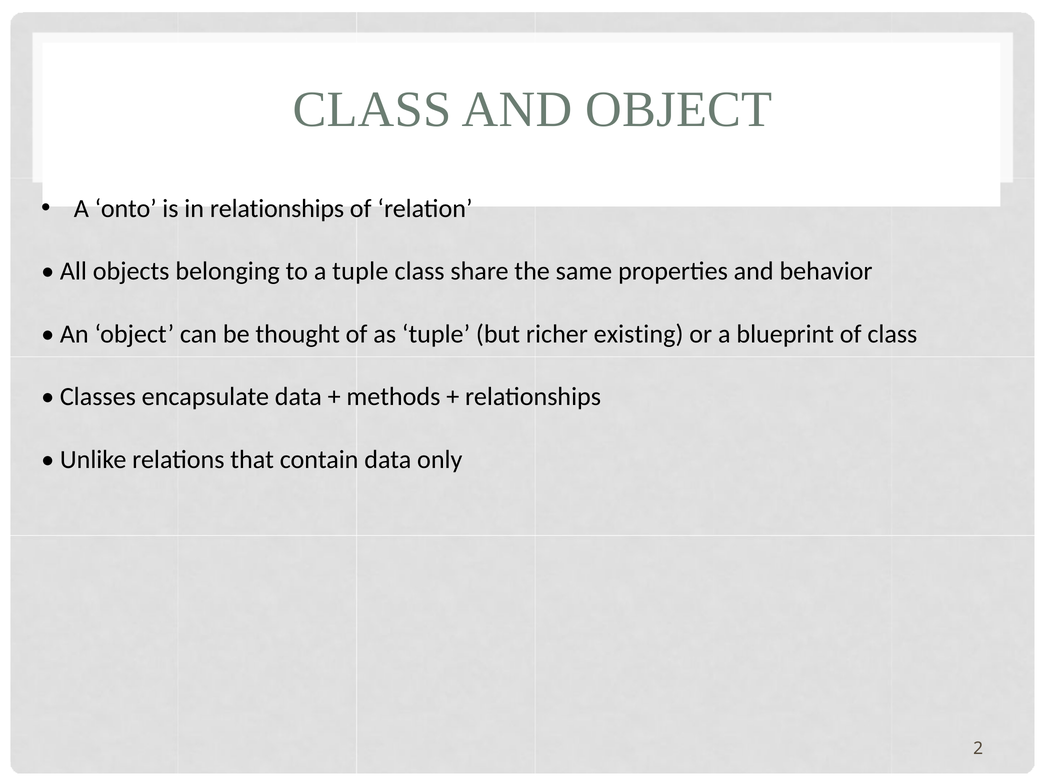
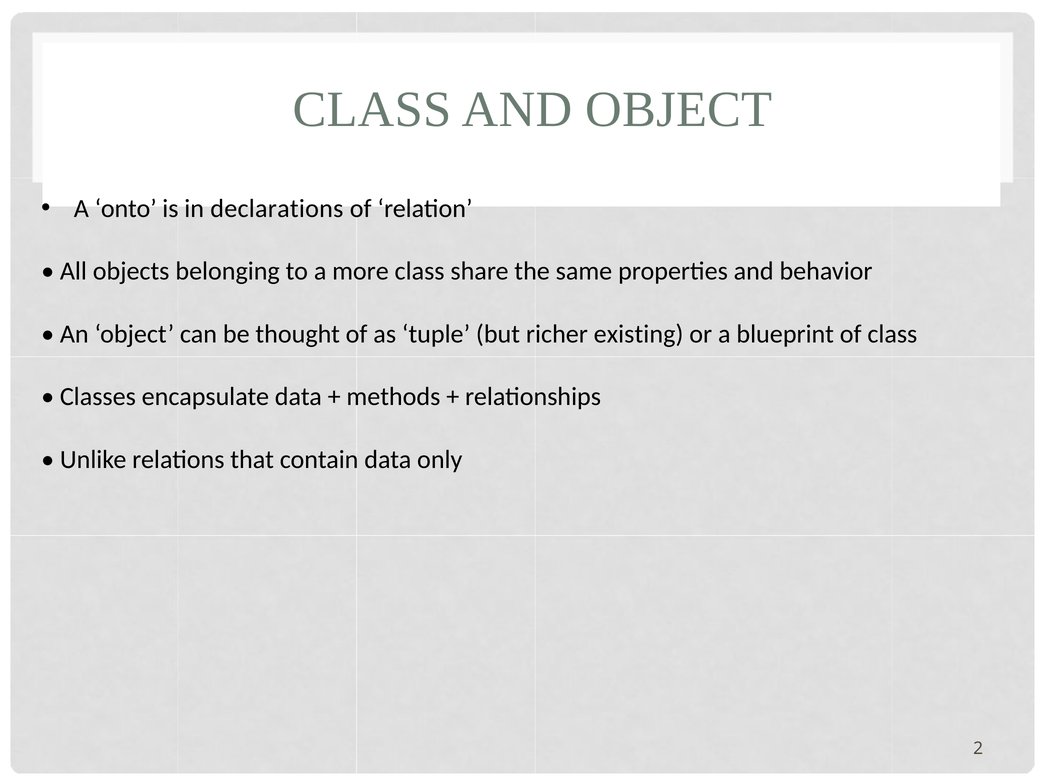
in relationships: relationships -> declarations (277, 209)
a tuple: tuple -> more (360, 271)
